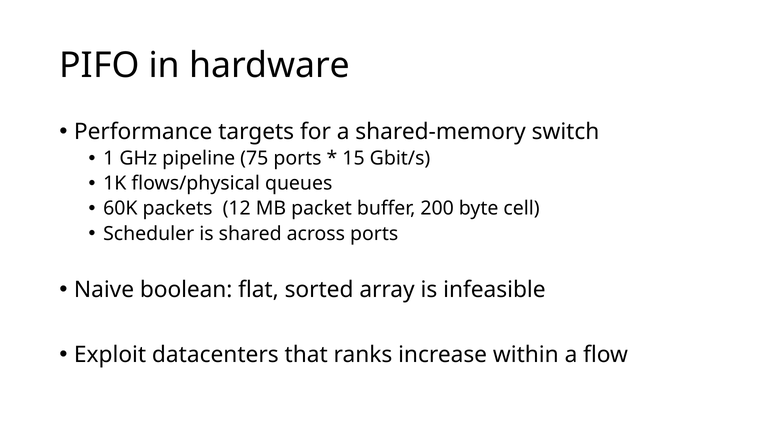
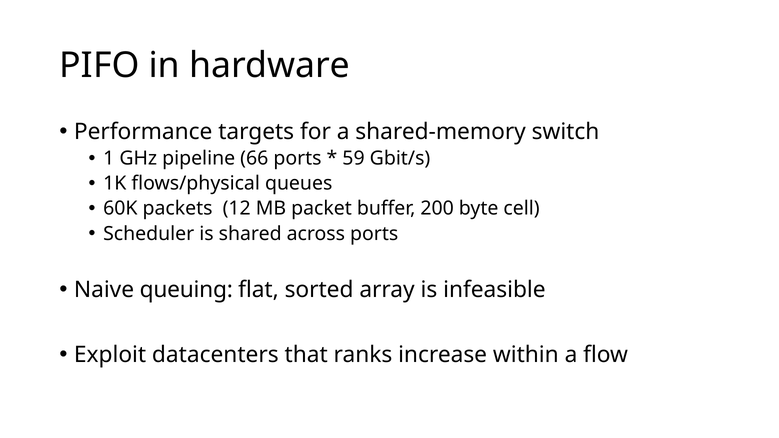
75: 75 -> 66 (254, 159)
15: 15 -> 59 (354, 159)
boolean: boolean -> queuing (186, 290)
